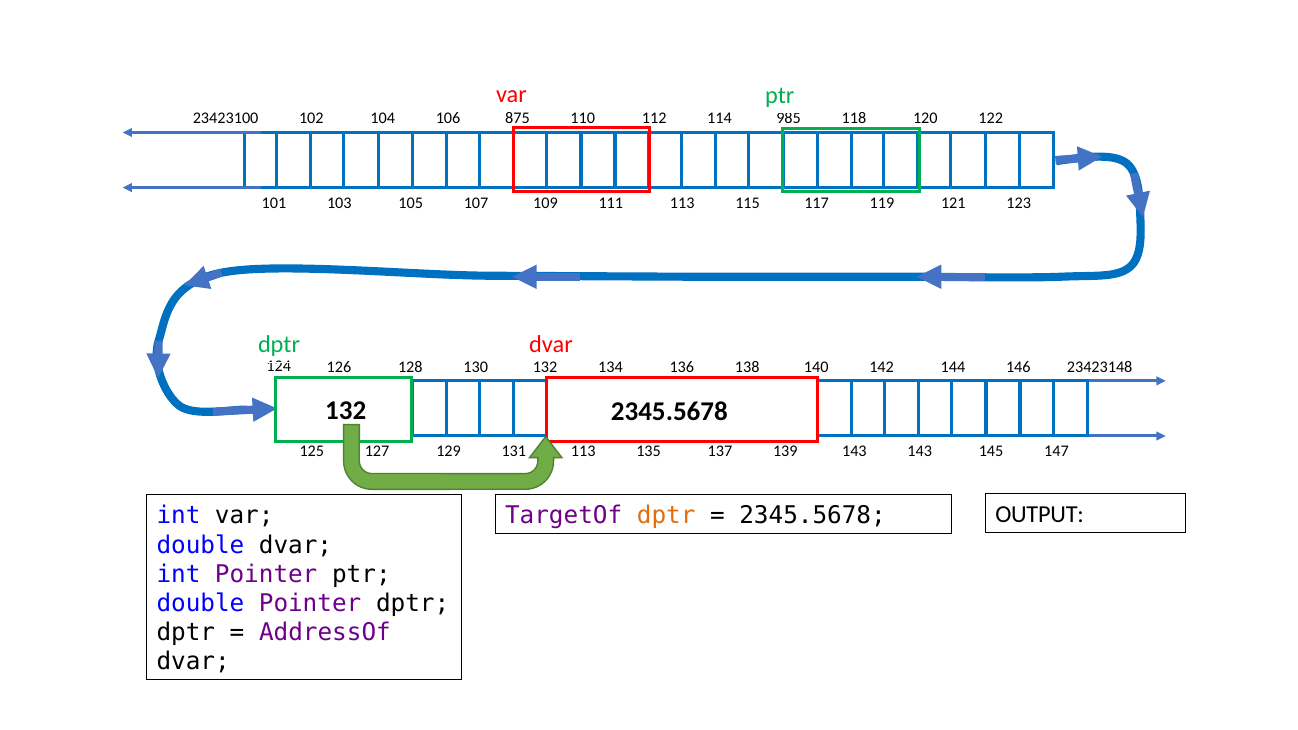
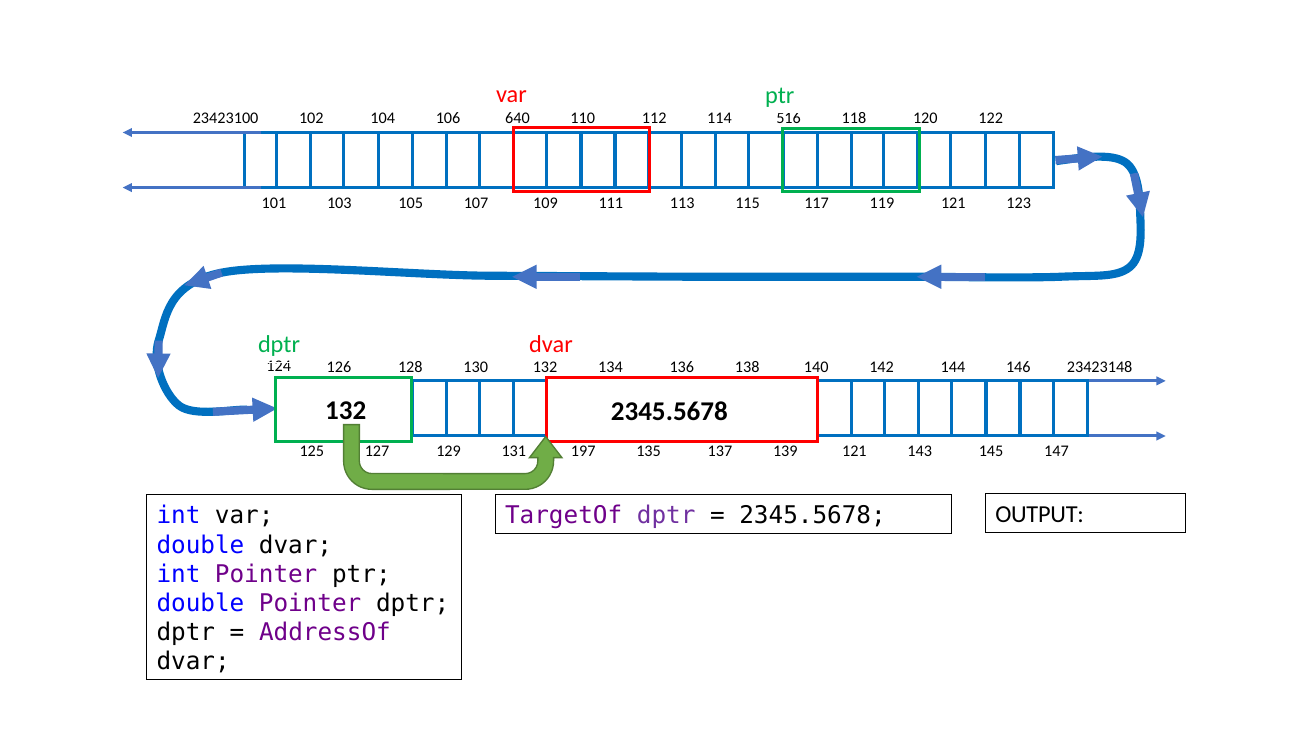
875: 875 -> 640 (517, 119)
985: 985 -> 516 (789, 119)
113: 113 -> 197 (583, 452)
139 143: 143 -> 121 (854, 452)
dptr colour: orange -> purple (666, 516)
